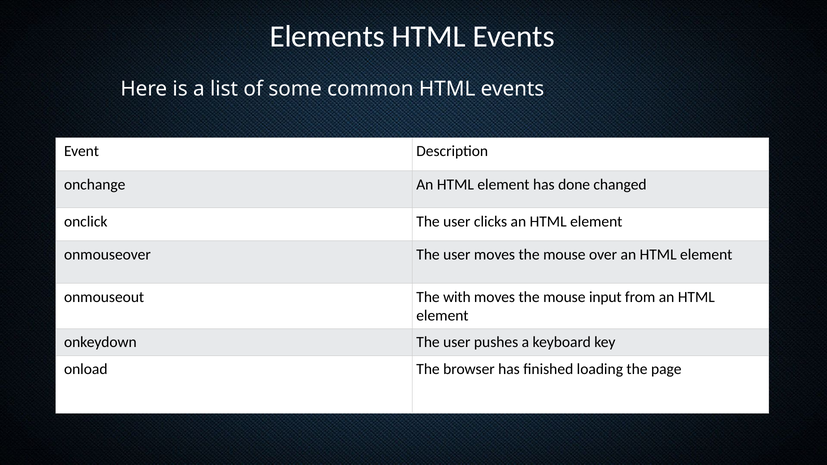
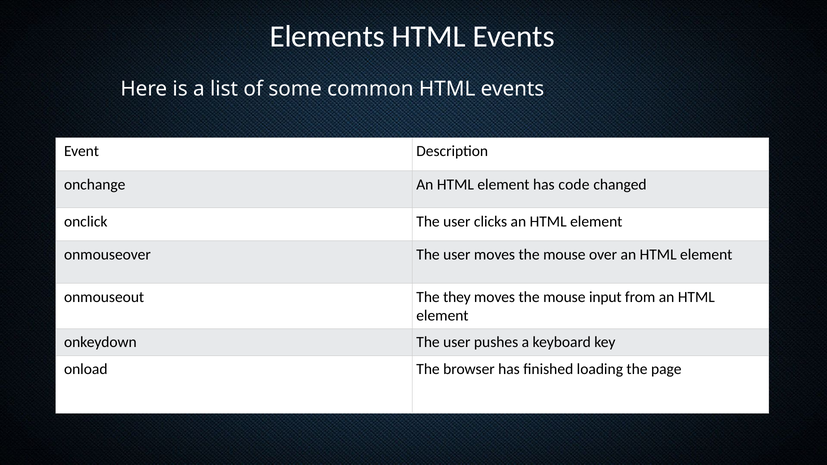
done: done -> code (574, 185)
with: with -> they (457, 297)
